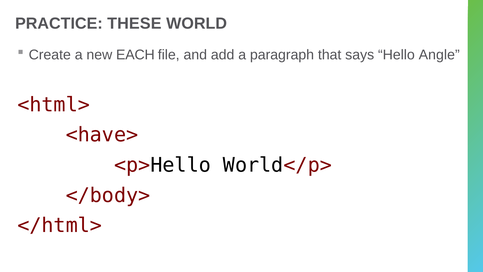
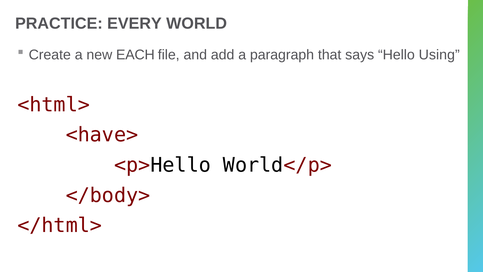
THESE: THESE -> EVERY (134, 23)
Angle: Angle -> Using (439, 55)
